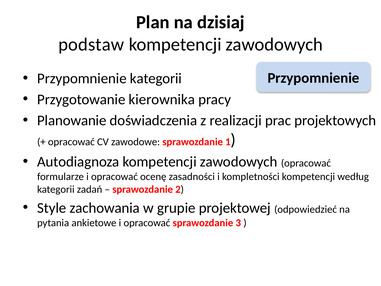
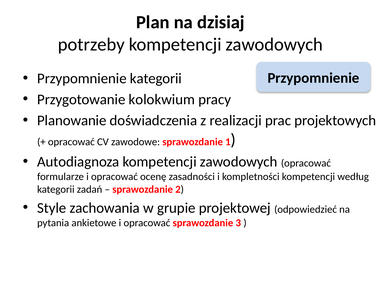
podstaw: podstaw -> potrzeby (91, 44)
kierownika: kierownika -> kolokwium (162, 99)
